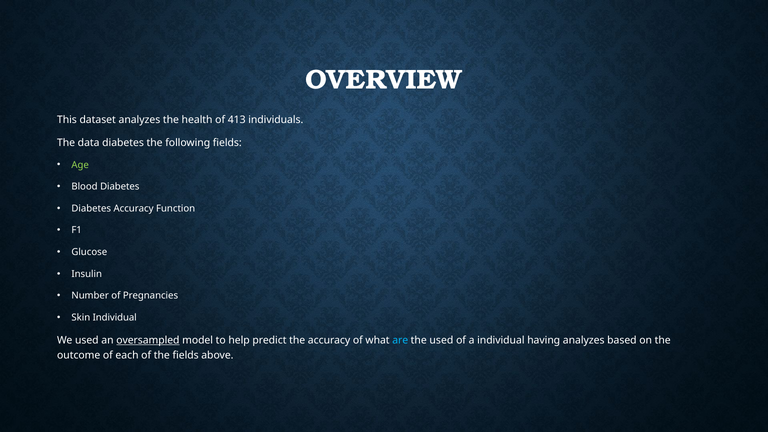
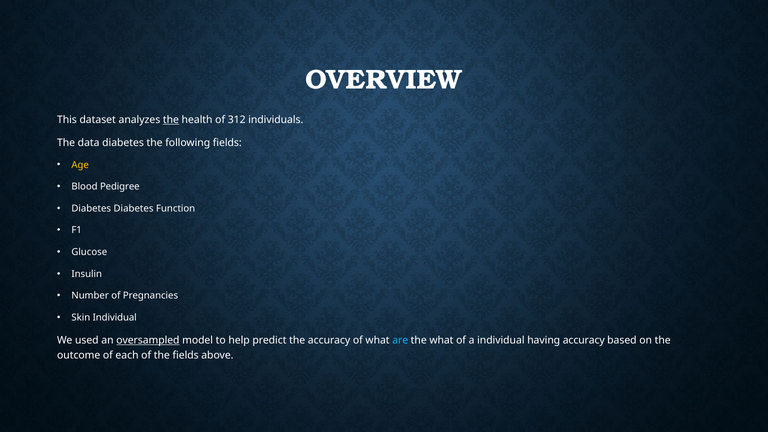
the underline: none -> present (171, 120)
413: 413 -> 312 (237, 120)
Age colour: light green -> yellow (80, 165)
Blood Diabetes: Diabetes -> Pedigree (120, 187)
Diabetes Accuracy: Accuracy -> Diabetes (134, 208)
the used: used -> what (441, 340)
having analyzes: analyzes -> accuracy (584, 340)
